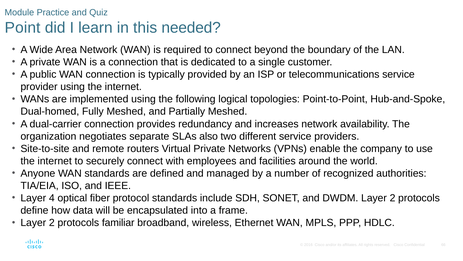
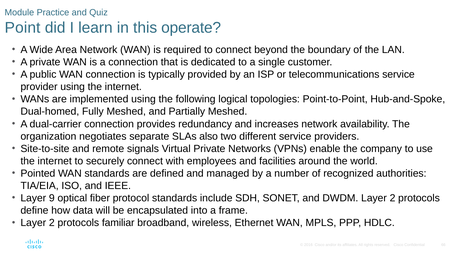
needed: needed -> operate (191, 28)
routers: routers -> signals (143, 148)
Anyone: Anyone -> Pointed (38, 173)
4: 4 -> 9 (52, 198)
